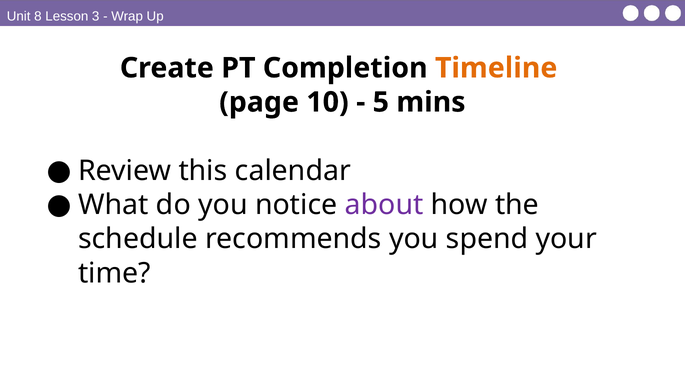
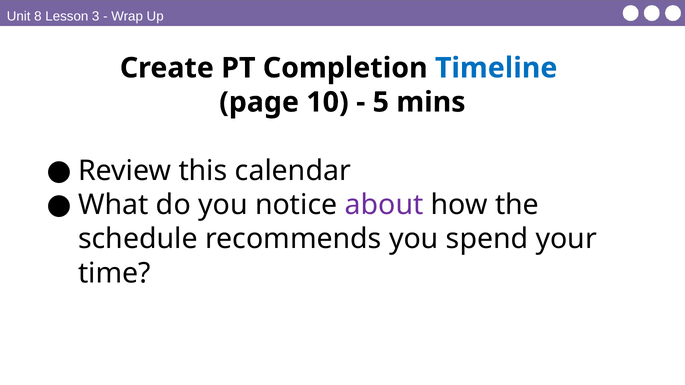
Timeline colour: orange -> blue (496, 68)
